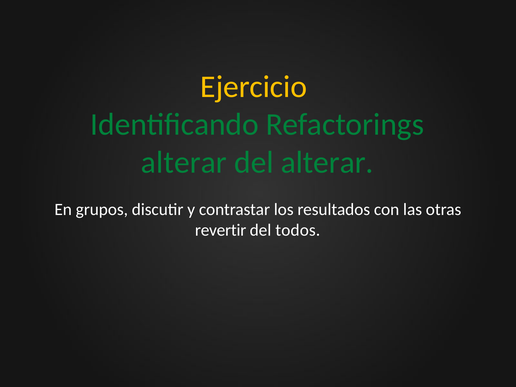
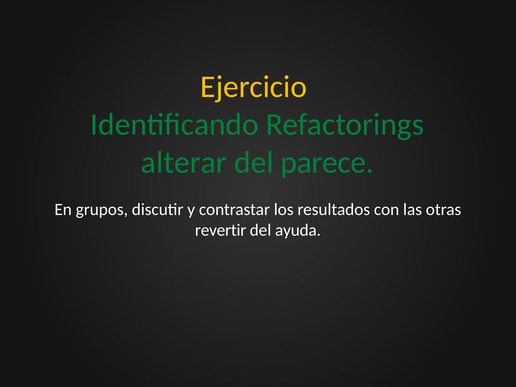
del alterar: alterar -> parece (327, 162)
todos: todos -> ayuda (298, 230)
